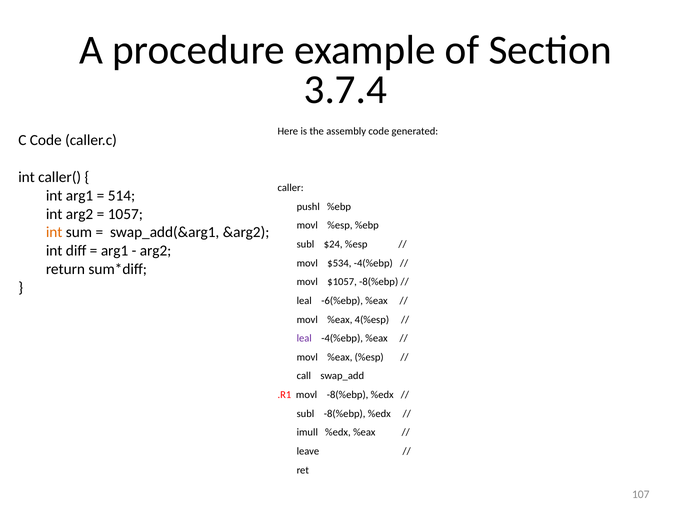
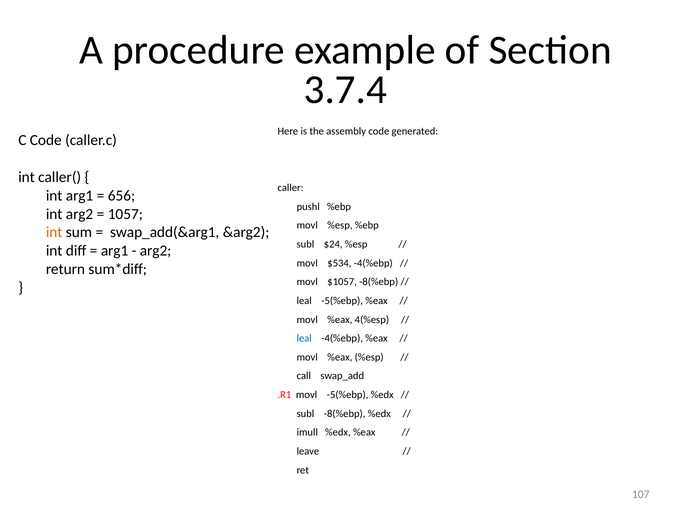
514: 514 -> 656 (121, 196)
leal -6(%ebp: -6(%ebp -> -5(%ebp (342, 301)
leal colour: purple -> blue (304, 339)
movl -8(%ebp: -8(%ebp -> -5(%ebp (348, 395)
